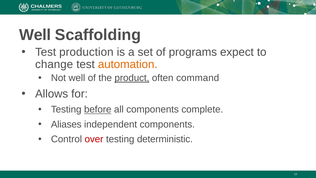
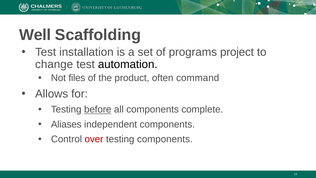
production: production -> installation (86, 52)
expect: expect -> project (237, 52)
automation colour: orange -> black (128, 64)
Not well: well -> files (77, 78)
product underline: present -> none (132, 78)
testing deterministic: deterministic -> components (165, 139)
